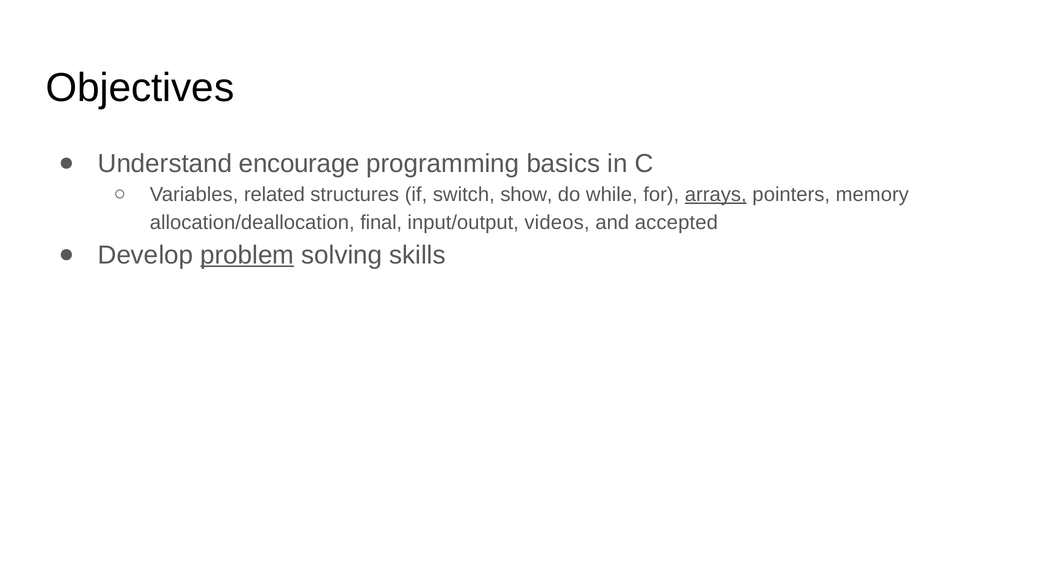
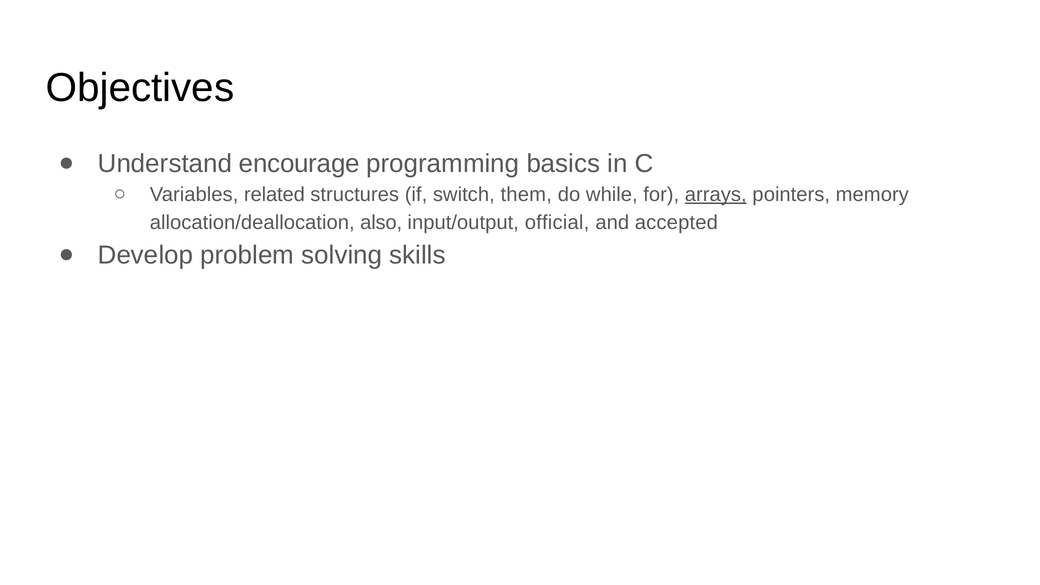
show: show -> them (526, 194)
final: final -> also (381, 222)
videos: videos -> official (557, 222)
problem underline: present -> none (247, 255)
